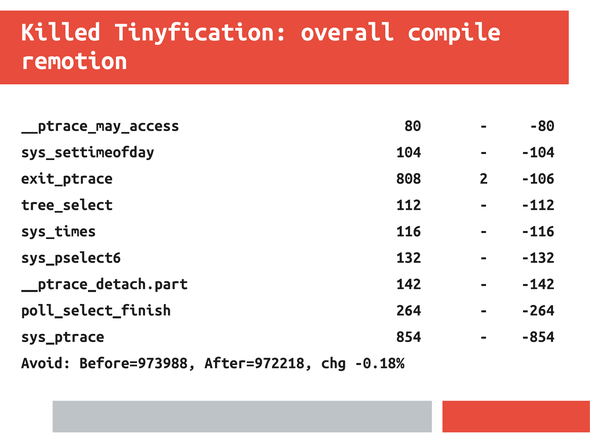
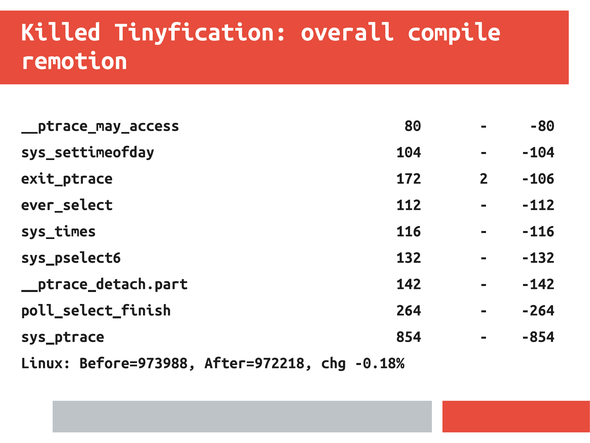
808: 808 -> 172 (409, 179)
tree_select: tree_select -> ever_select (67, 205)
Avoid: Avoid -> Linux (46, 363)
